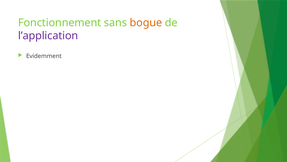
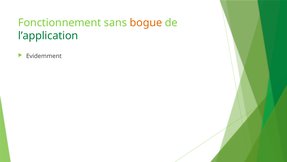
l’application colour: purple -> green (48, 36)
